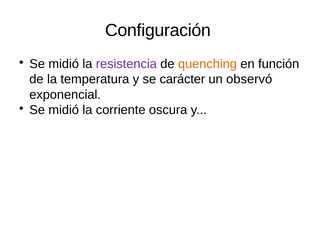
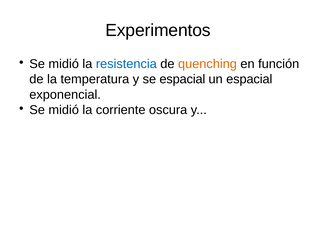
Configuración: Configuración -> Experimentos (158, 30)
resistencia colour: purple -> blue (126, 64)
se carácter: carácter -> espacial (182, 79)
un observó: observó -> espacial (249, 79)
